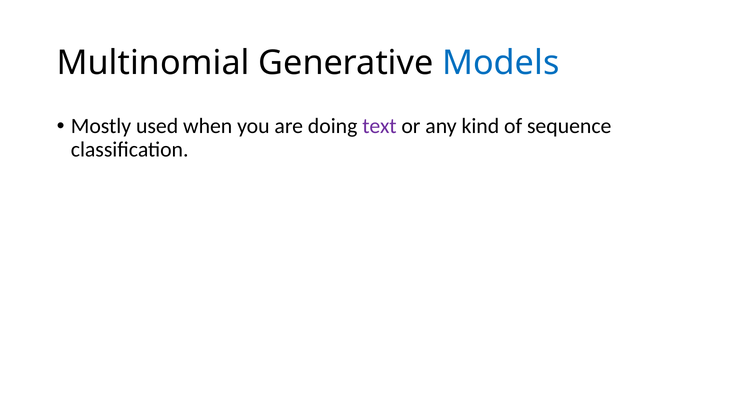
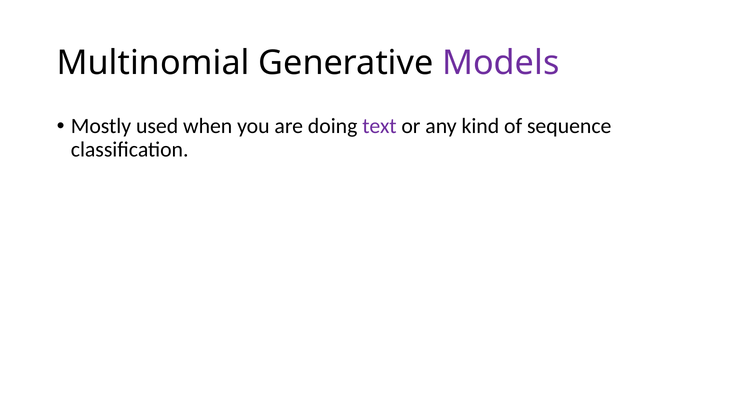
Models colour: blue -> purple (501, 63)
